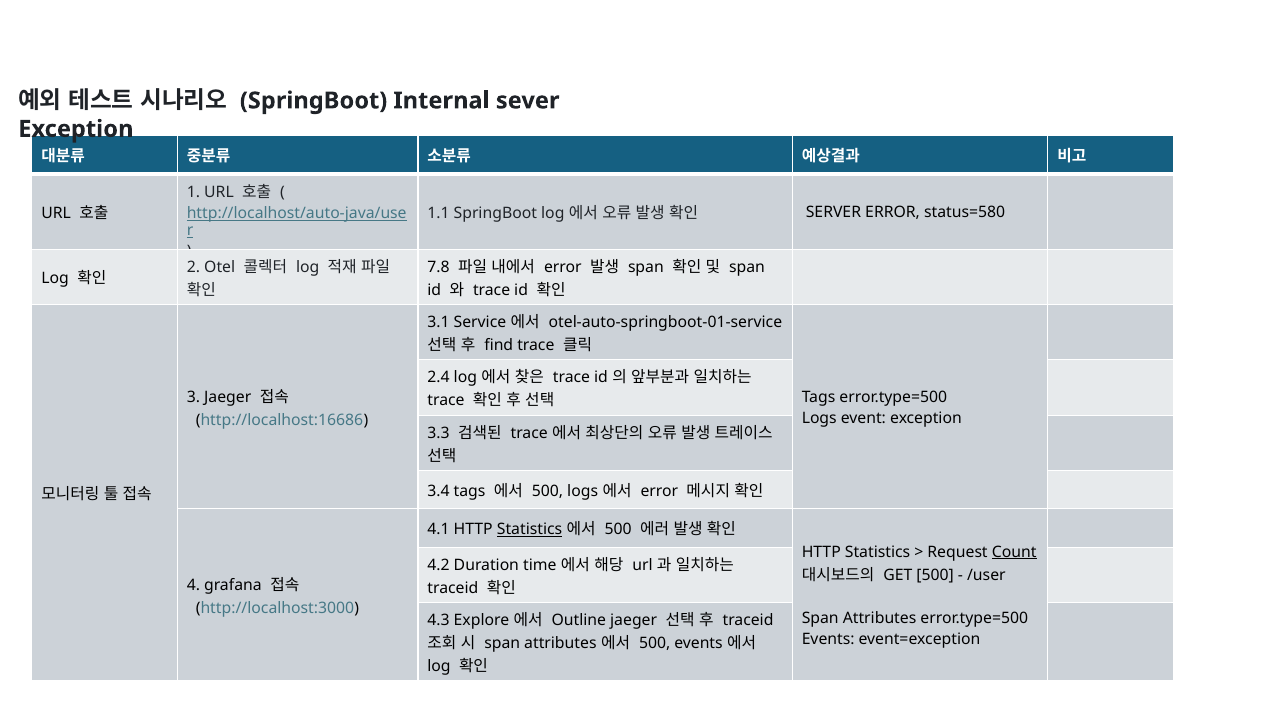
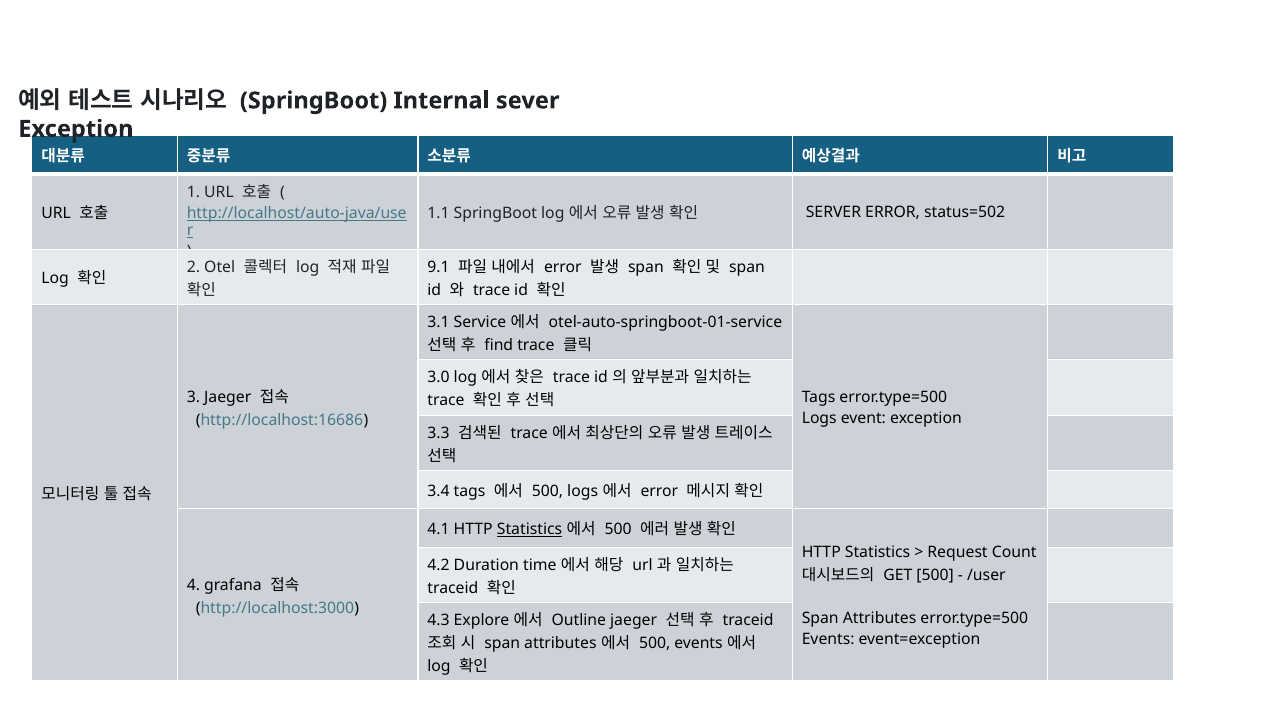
status=580: status=580 -> status=502 (965, 213)
7.8: 7.8 -> 9.1 (439, 267)
2.4: 2.4 -> 3.0 (439, 378)
Count underline: present -> none (1014, 552)
